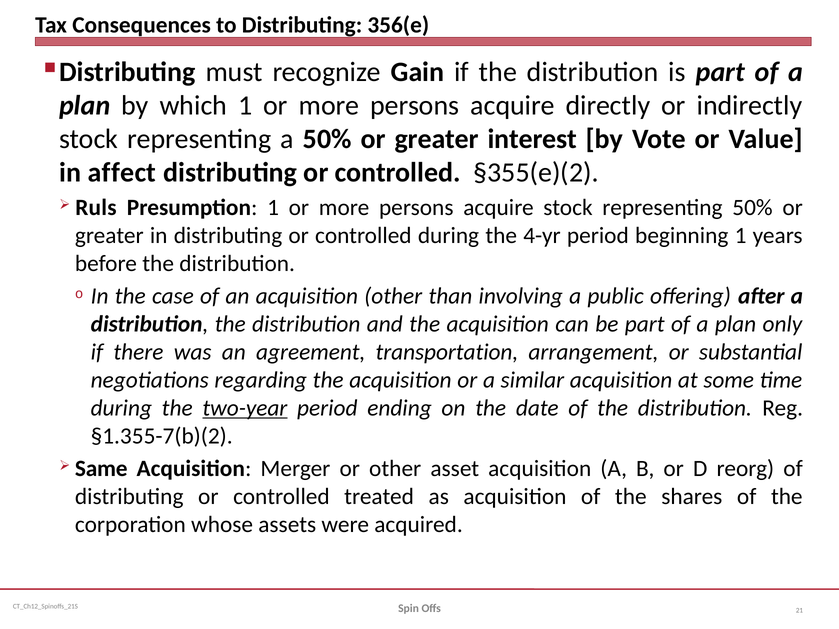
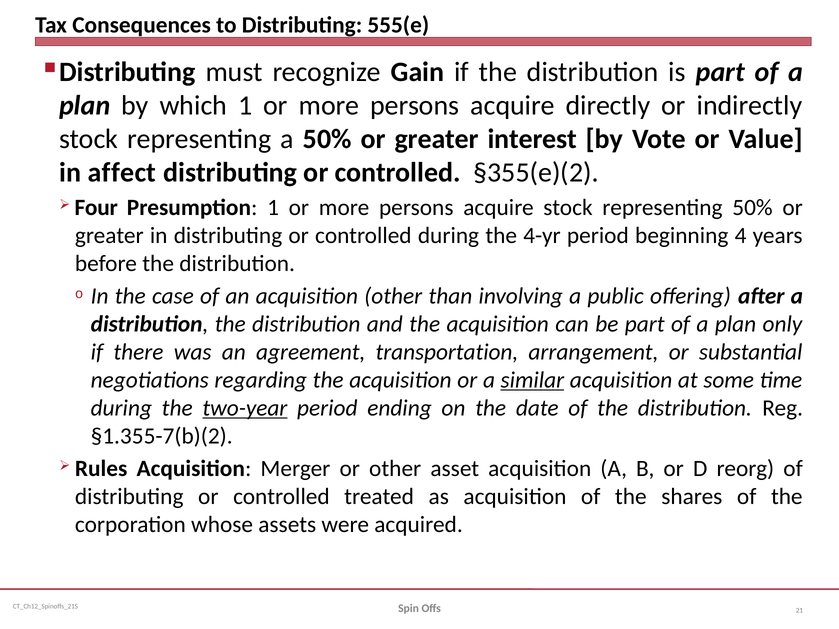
356(e: 356(e -> 555(e (398, 25)
Ruls: Ruls -> Four (96, 208)
beginning 1: 1 -> 4 (741, 236)
similar underline: none -> present (532, 380)
Same: Same -> Rules (101, 469)
